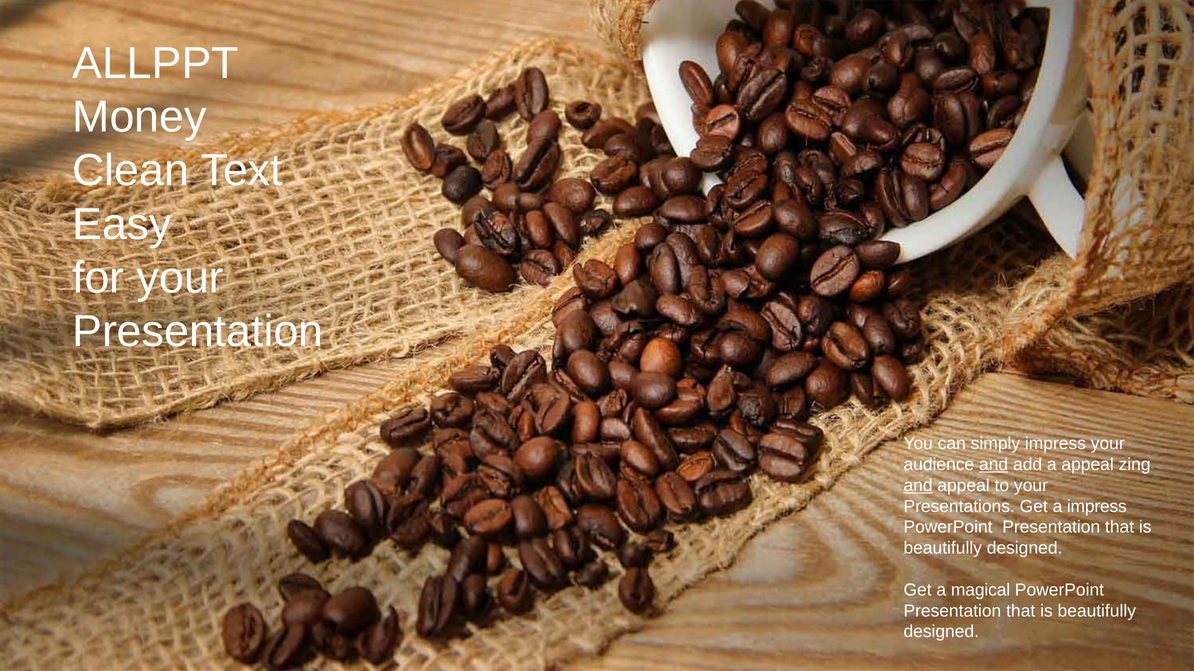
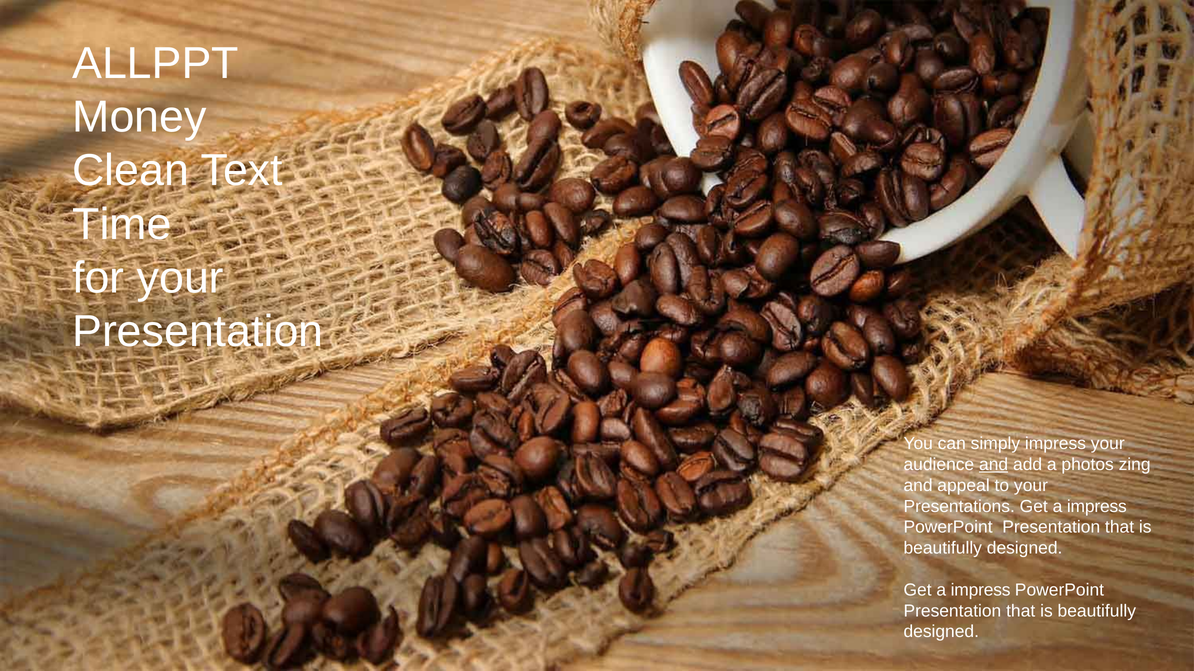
Easy: Easy -> Time (122, 225)
a appeal: appeal -> photos (1088, 465)
and underline: present -> none (918, 486)
magical: magical -> impress (981, 590)
